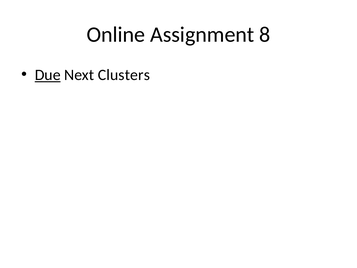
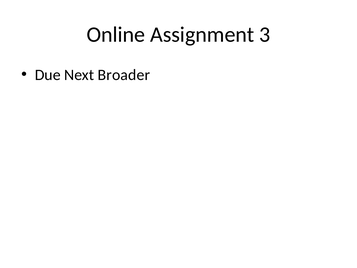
8: 8 -> 3 (265, 35)
Due underline: present -> none (48, 75)
Clusters: Clusters -> Broader (124, 75)
